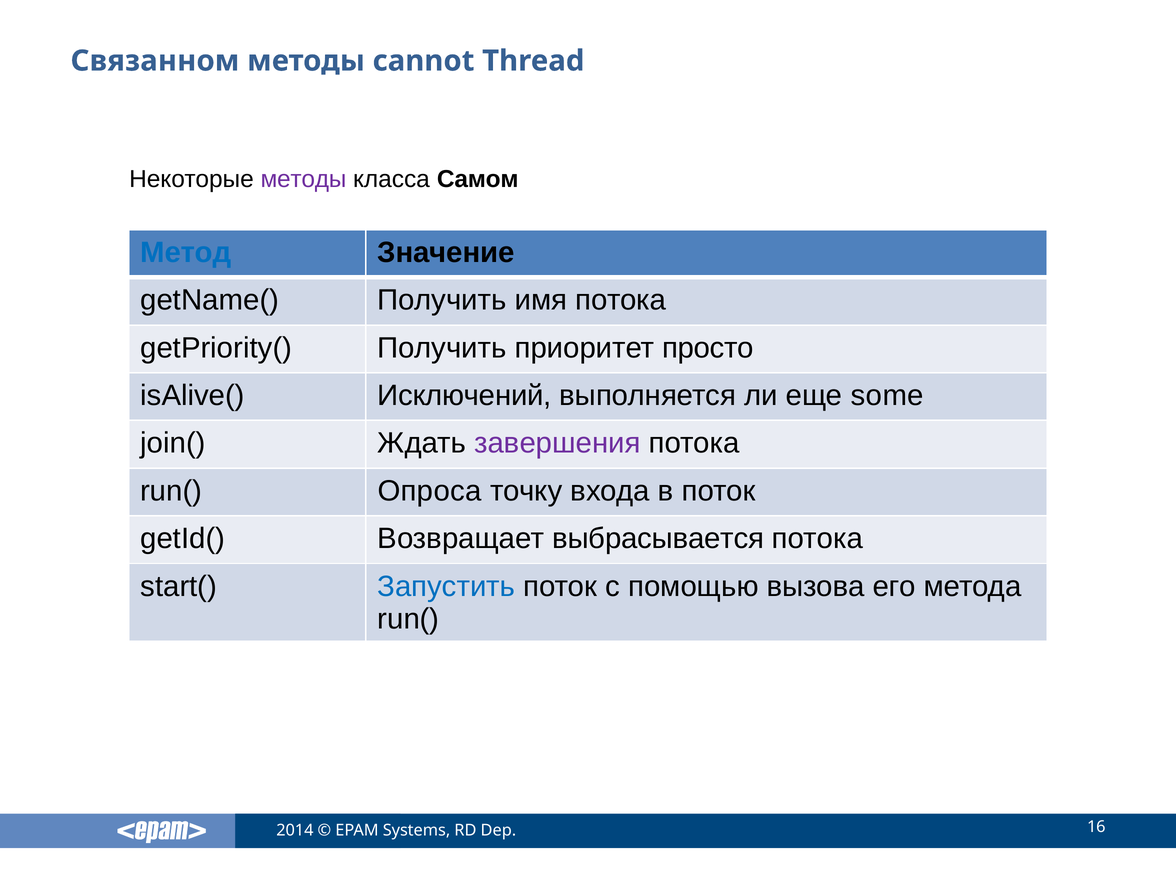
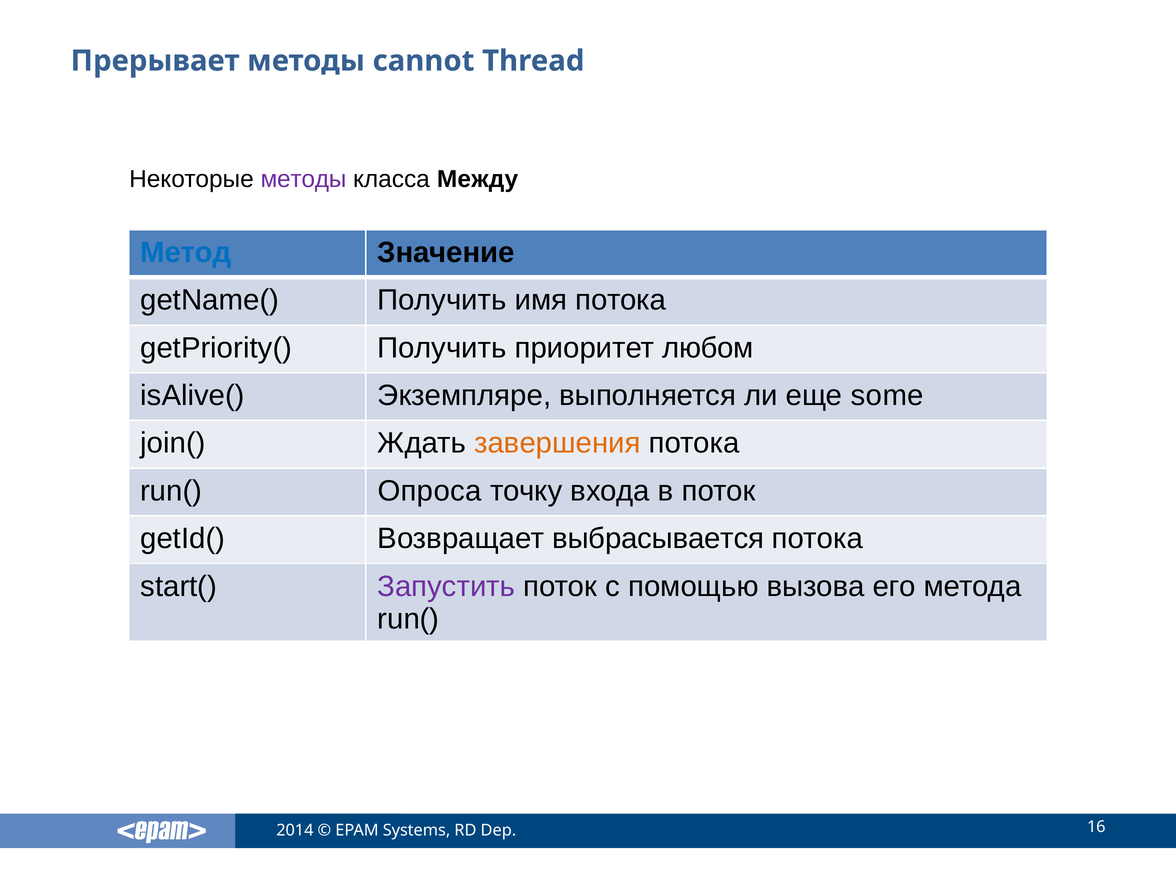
Связанном: Связанном -> Прерывает (155, 61)
Самом: Самом -> Между (478, 179)
просто: просто -> любом (708, 348)
Исключений: Исключений -> Экземпляре (464, 396)
завершения colour: purple -> orange (557, 443)
Запустить colour: blue -> purple (446, 586)
